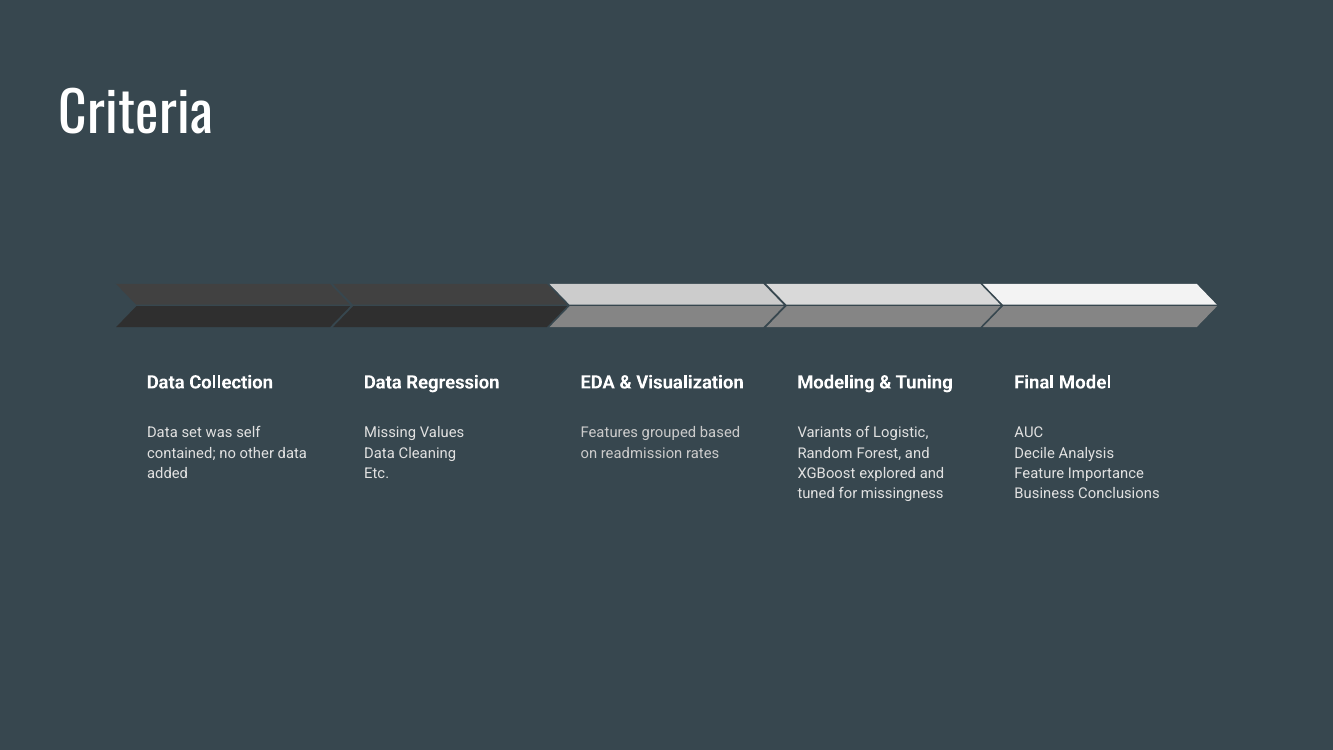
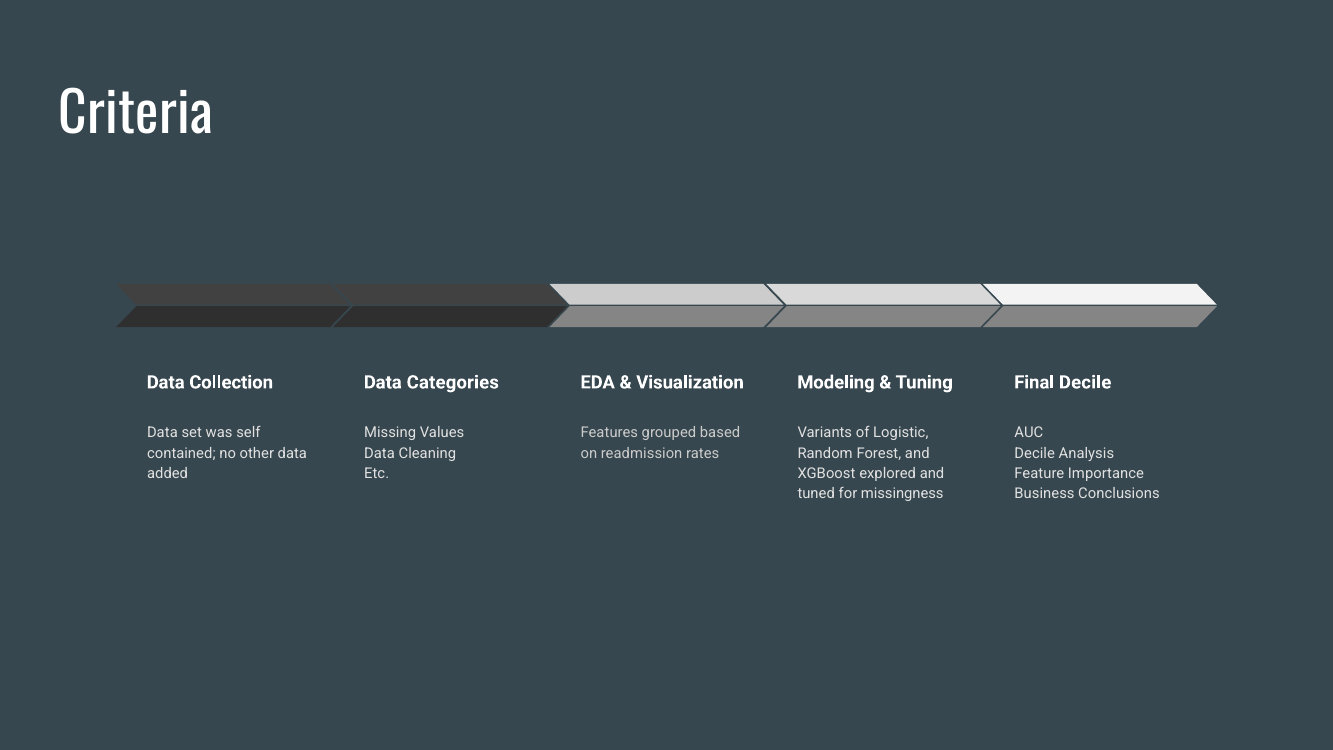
Regression: Regression -> Categories (453, 382)
Final Model: Model -> Decile (1085, 382)
